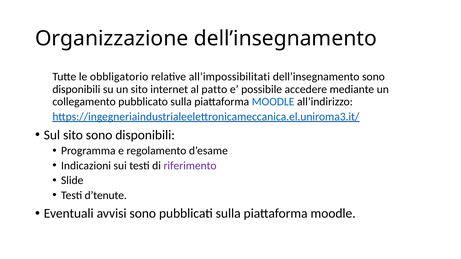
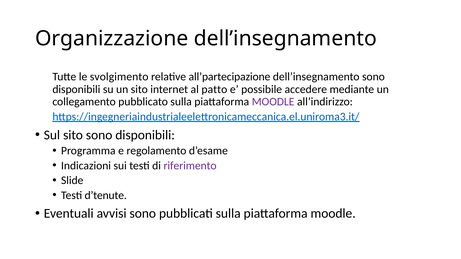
obbligatorio: obbligatorio -> svolgimento (119, 77)
all’impossibilitati: all’impossibilitati -> all’partecipazione (229, 77)
MOODLE colour: blue -> purple (273, 102)
